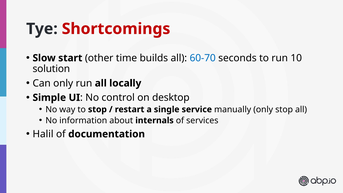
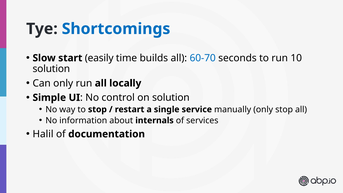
Shortcomings colour: red -> blue (116, 29)
other: other -> easily (99, 58)
on desktop: desktop -> solution (171, 98)
